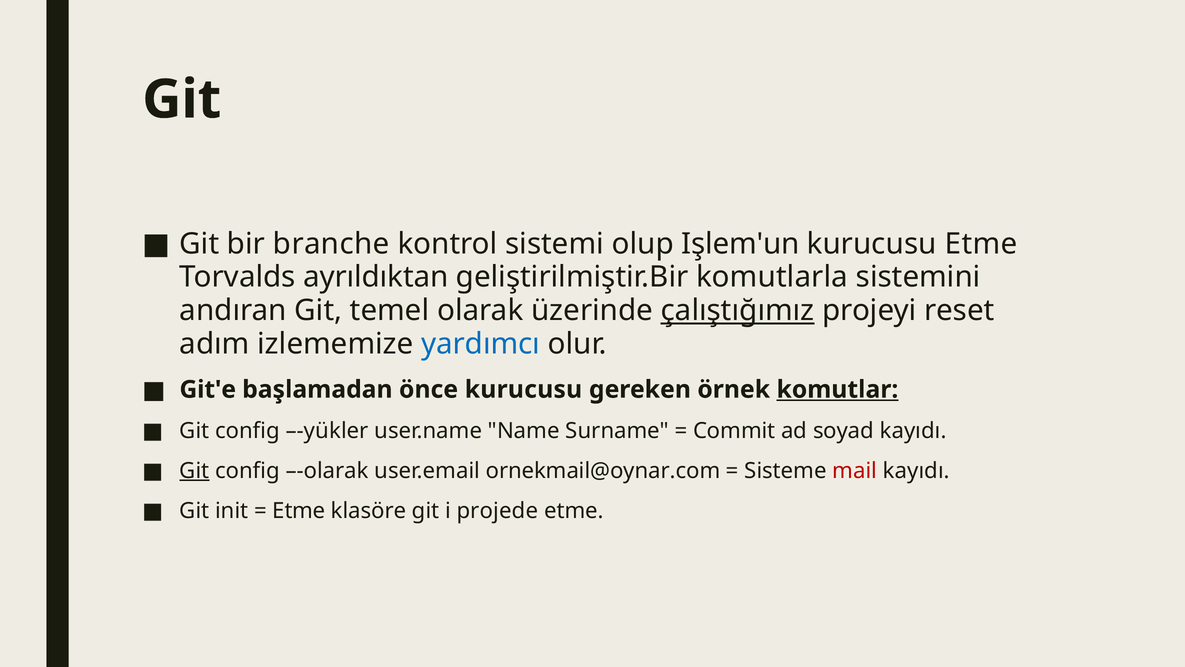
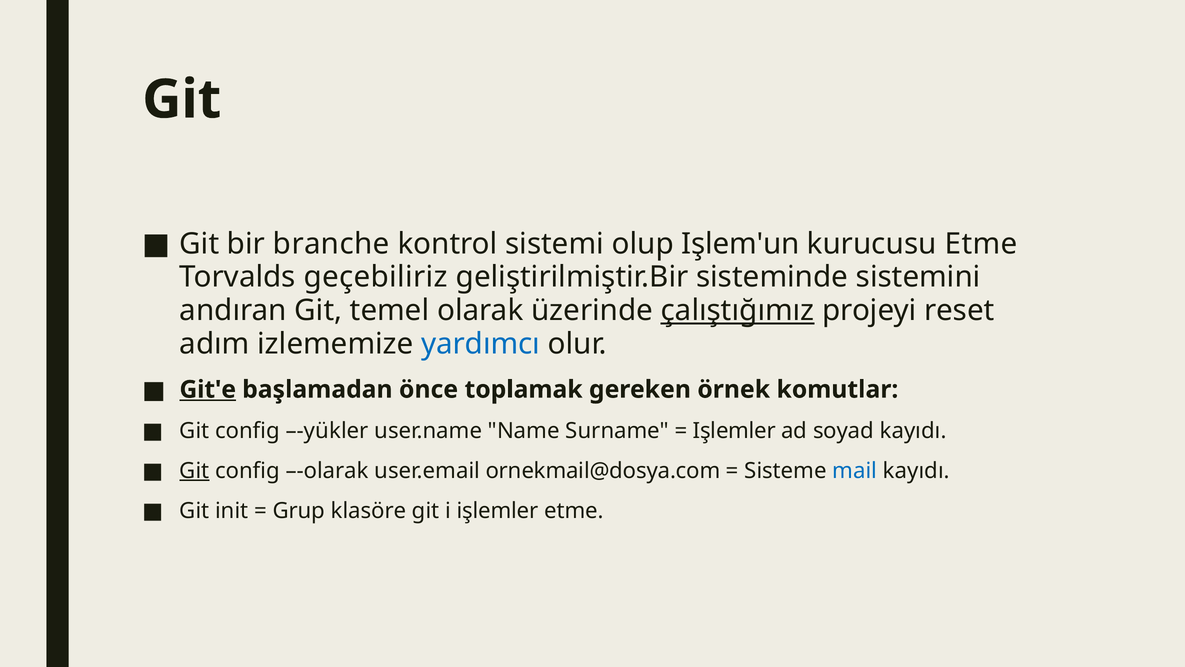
ayrıldıktan: ayrıldıktan -> geçebiliriz (376, 277)
komutlarla: komutlarla -> sisteminde (772, 277)
Git'e underline: none -> present (208, 389)
önce kurucusu: kurucusu -> toplamak (524, 389)
komutlar underline: present -> none (837, 389)
Commit: Commit -> Işlemler (734, 431)
ornekmail@oynar.com: ornekmail@oynar.com -> ornekmail@dosya.com (603, 470)
mail colour: red -> blue (855, 470)
Etme: Etme -> Grup (299, 510)
i projede: projede -> işlemler (498, 510)
